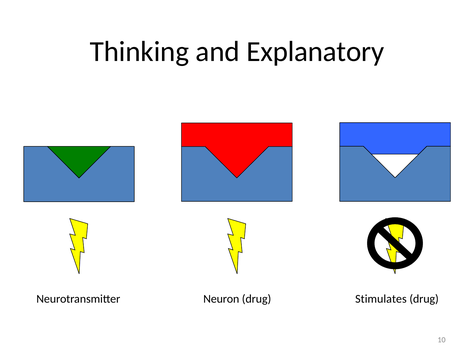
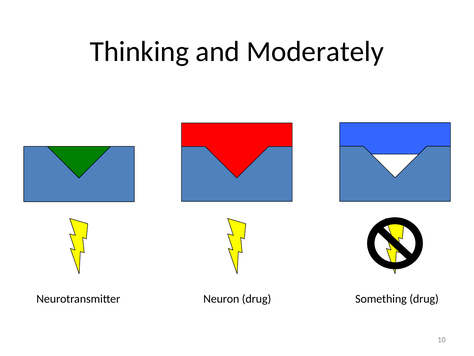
Explanatory: Explanatory -> Moderately (315, 51)
Stimulates: Stimulates -> Something (381, 299)
